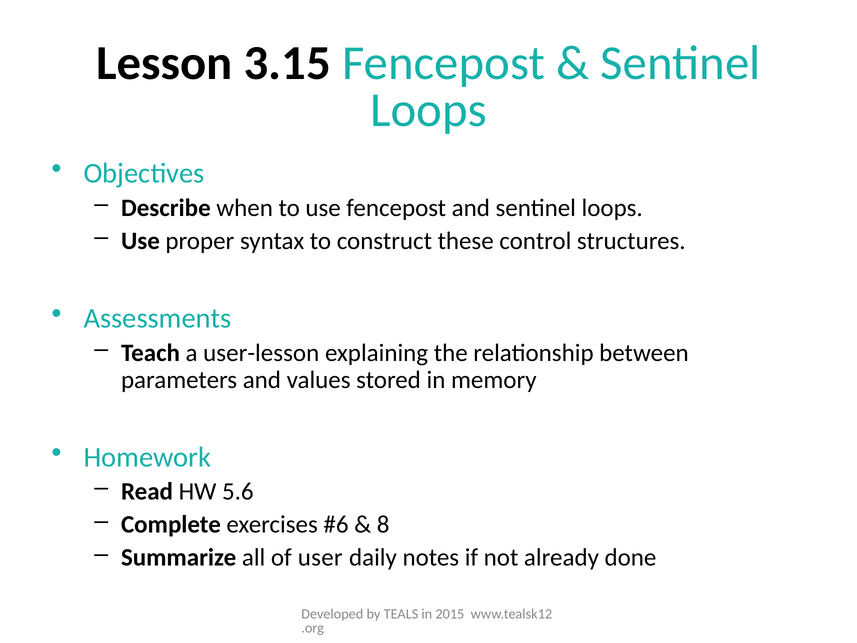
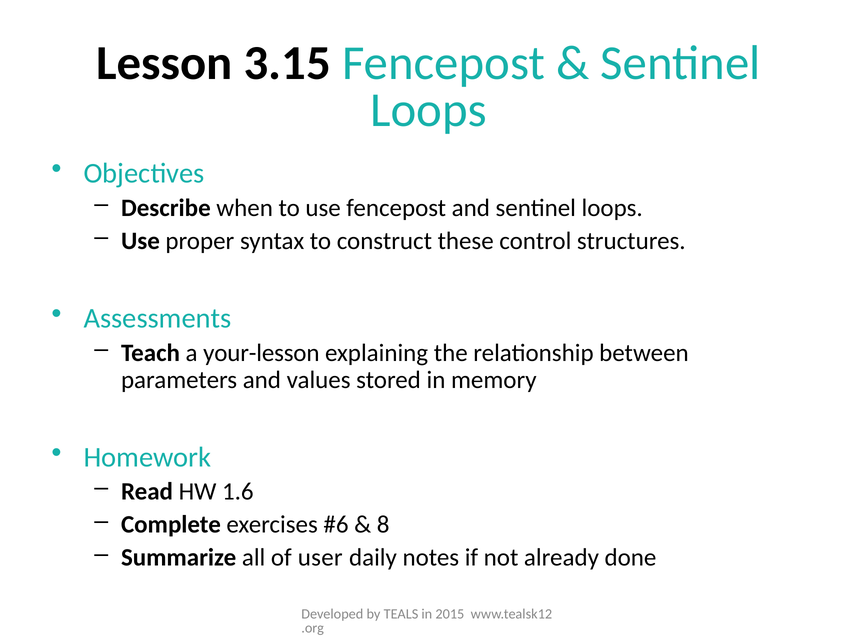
user-lesson: user-lesson -> your-lesson (261, 353)
5.6: 5.6 -> 1.6 (238, 491)
